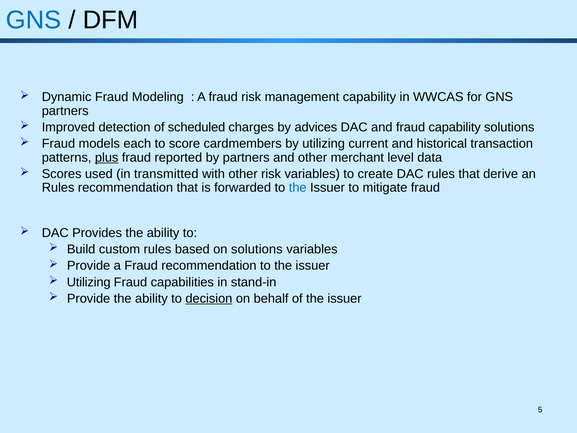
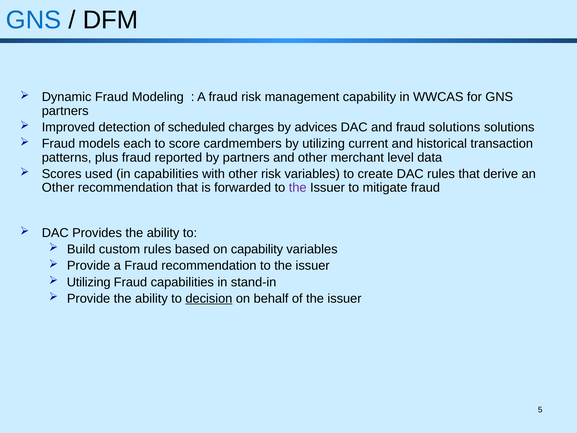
fraud capability: capability -> solutions (455, 127)
plus underline: present -> none (107, 157)
in transmitted: transmitted -> capabilities (166, 174)
Rules: Rules -> Other (58, 188)
the colour: blue -> purple (298, 188)
on solutions: solutions -> capability (257, 249)
